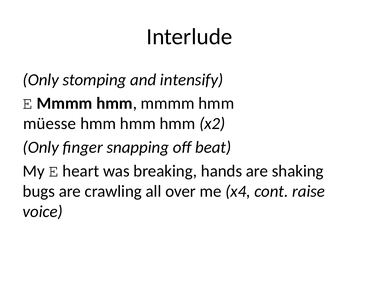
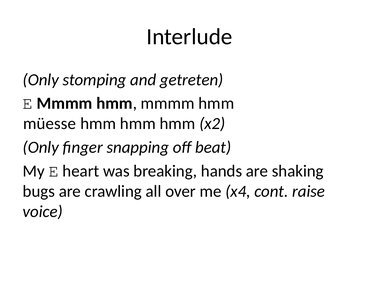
intensify: intensify -> getreten (192, 80)
